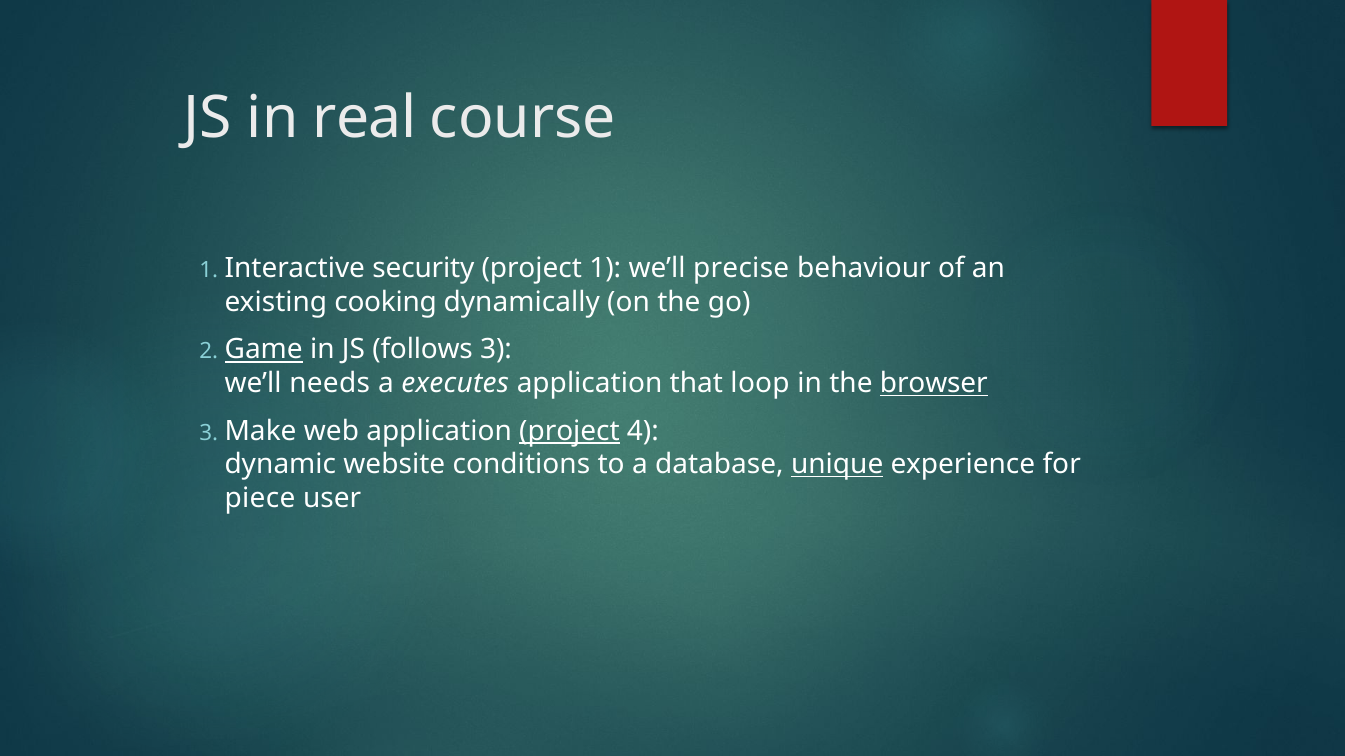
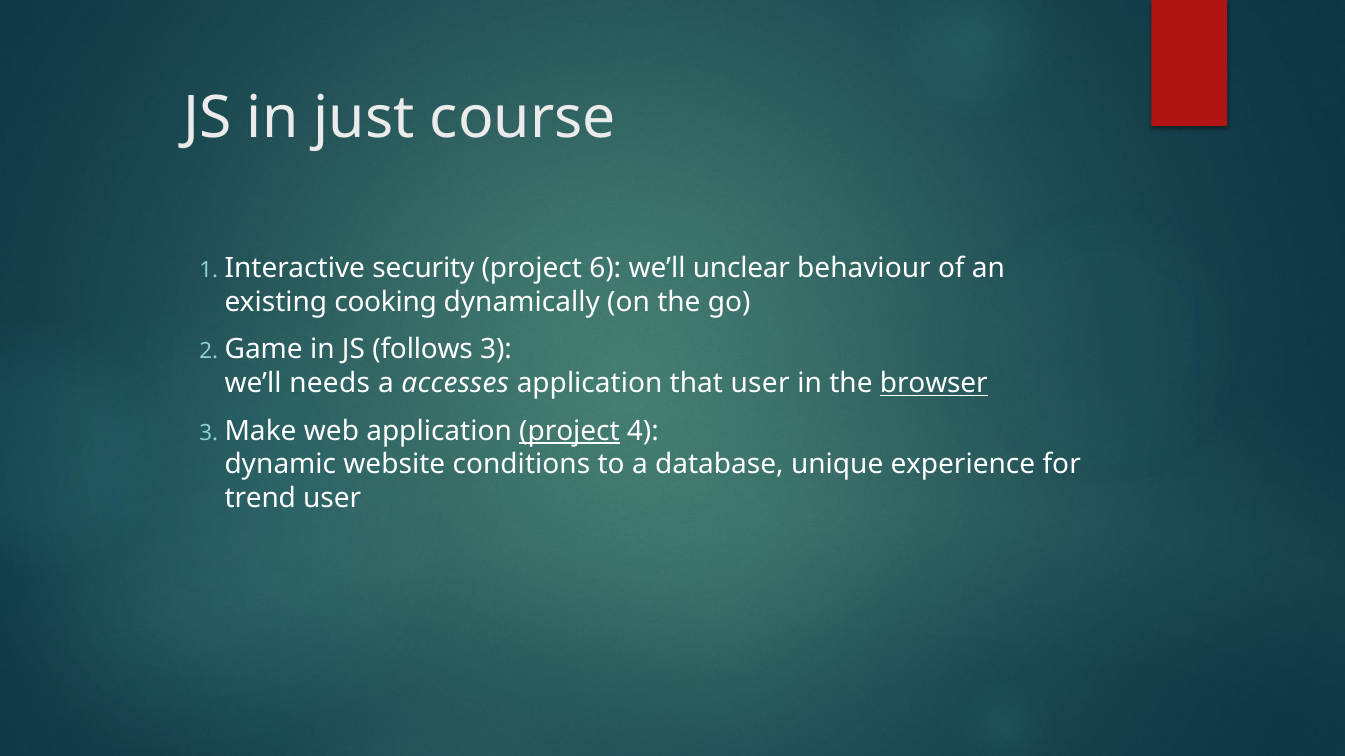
real: real -> just (364, 118)
project 1: 1 -> 6 (605, 269)
precise: precise -> unclear (741, 269)
Game underline: present -> none (264, 350)
executes: executes -> accesses (455, 384)
that loop: loop -> user (760, 384)
unique underline: present -> none (837, 465)
piece: piece -> trend (260, 499)
